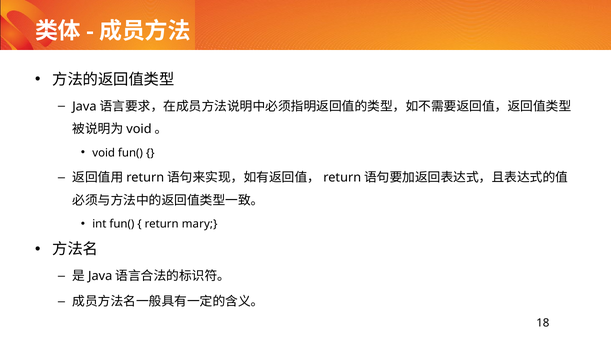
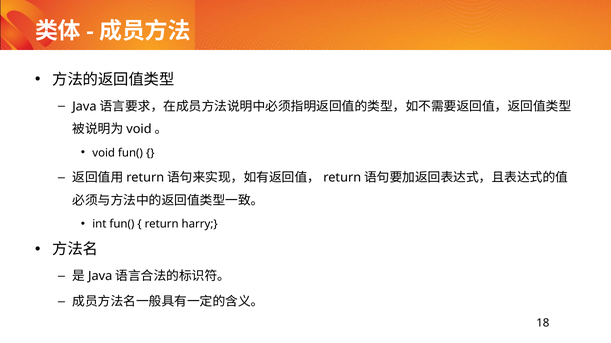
mary: mary -> harry (200, 224)
